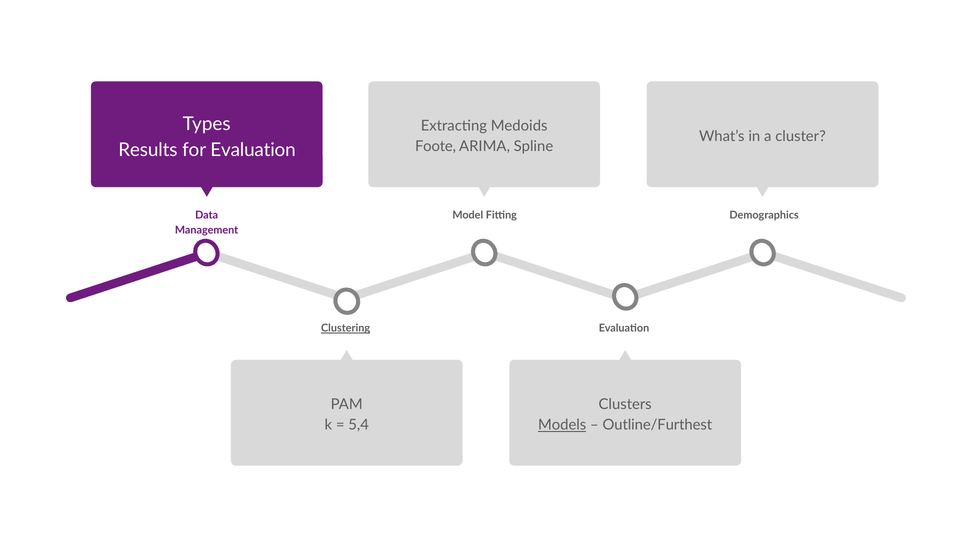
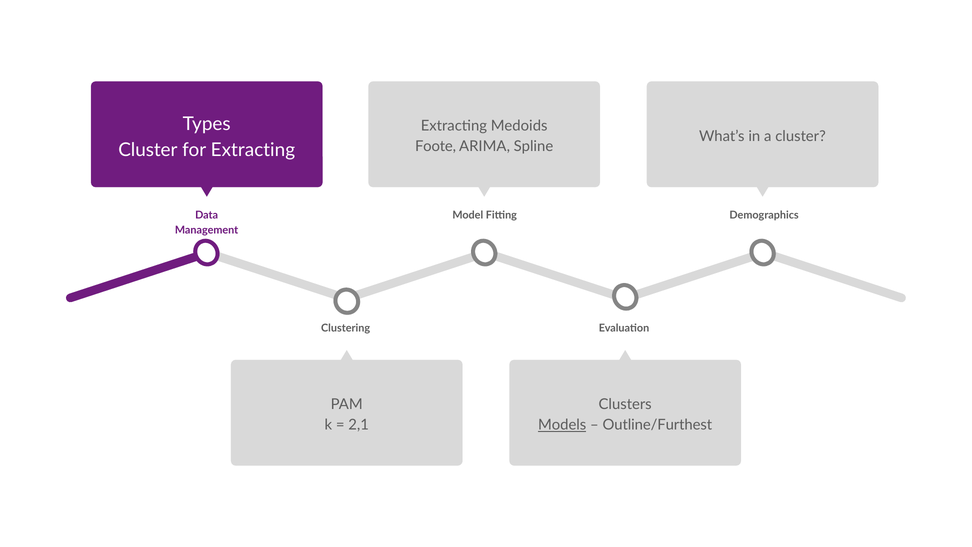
Results: Results -> Cluster (148, 150)
for Evaluation: Evaluation -> Extracting (253, 150)
Clustering underline: present -> none (346, 328)
5,4: 5,4 -> 2,1 (359, 425)
